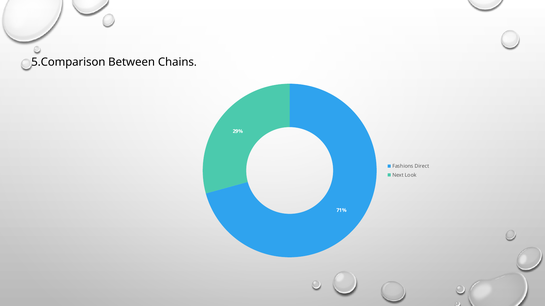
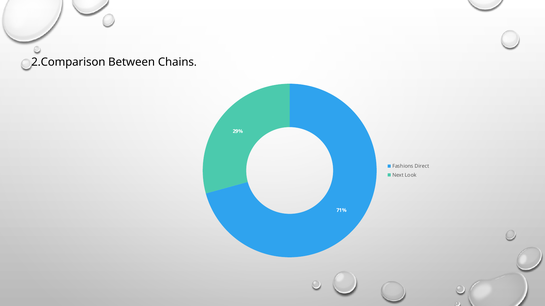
5.Comparison: 5.Comparison -> 2.Comparison (68, 62)
